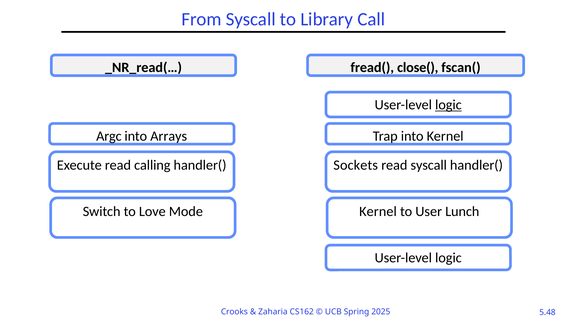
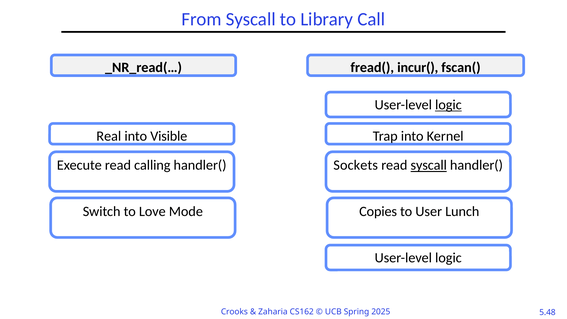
close(: close( -> incur( (418, 68)
Argc: Argc -> Real (109, 136)
Arrays: Arrays -> Visible (169, 136)
syscall underline: none -> present (429, 165)
Kernel: Kernel -> Copies (378, 211)
